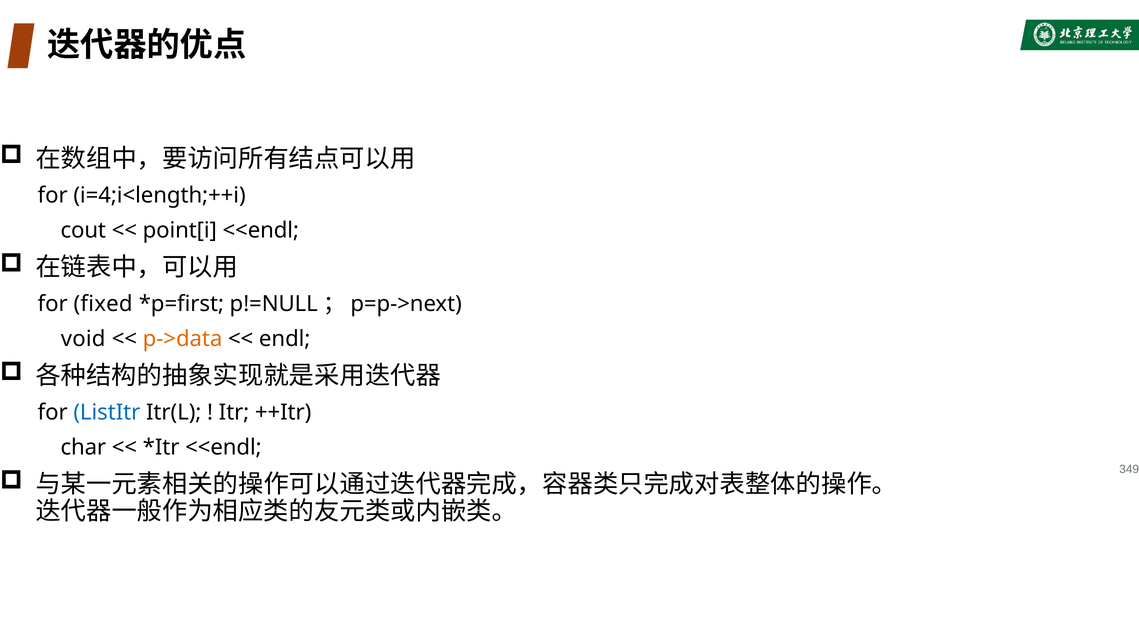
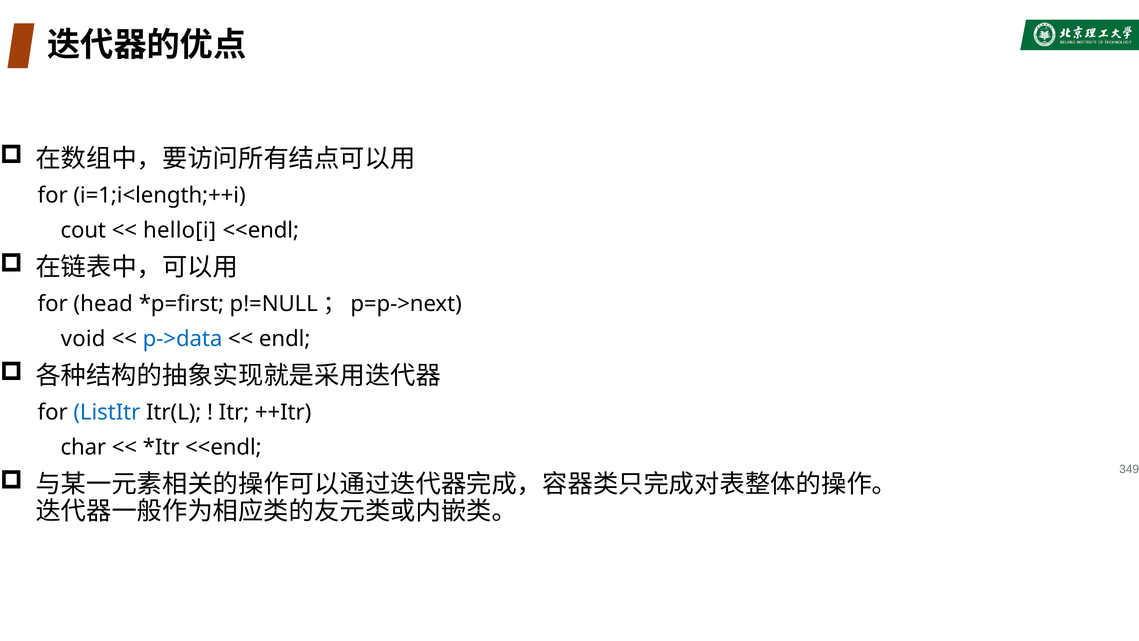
i=4;i<length;++i: i=4;i<length;++i -> i=1;i<length;++i (160, 195)
point[i: point[i -> hello[i (180, 230)
fixed: fixed -> head (103, 304)
p->data colour: orange -> blue (183, 339)
